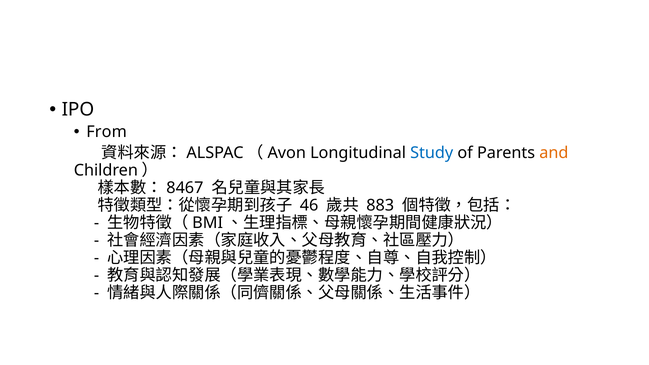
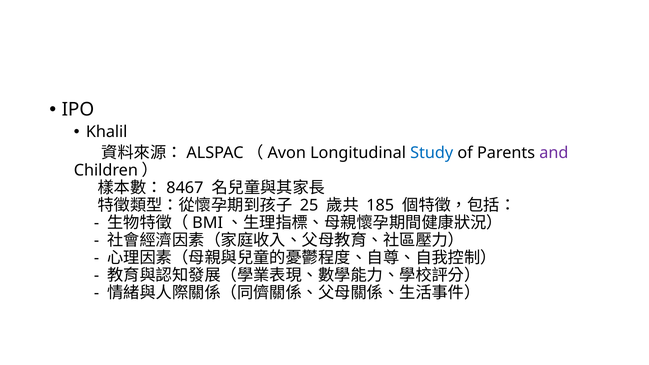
From: From -> Khalil (107, 132)
and colour: orange -> purple (554, 153)
46: 46 -> 25 (309, 206)
883: 883 -> 185 (380, 206)
